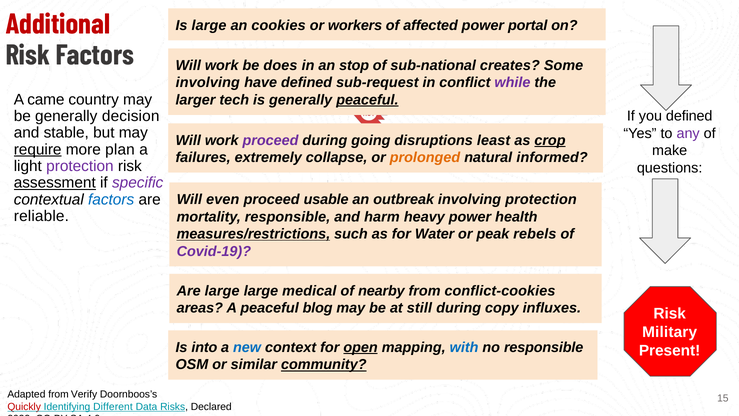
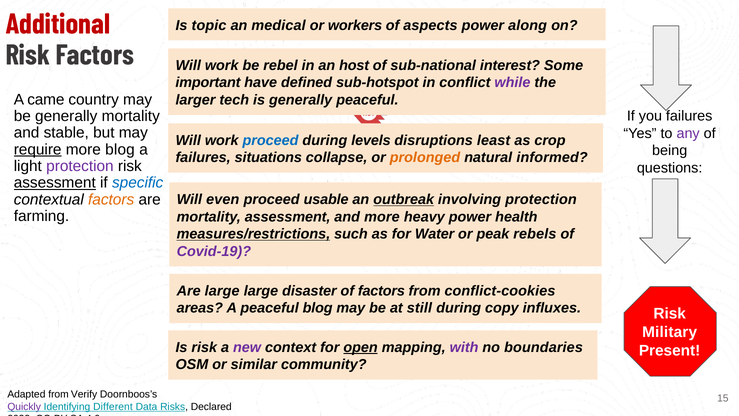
Is large: large -> topic (209, 25)
cookies: cookies -> medical (279, 25)
affected: affected -> aspects (430, 25)
portal: portal -> along (528, 25)
does: does -> rebel (281, 65)
stop: stop -> host (354, 65)
creates: creates -> interest (510, 65)
involving: involving -> important (208, 83)
sub-request: sub-request -> sub-hotspot (377, 83)
peaceful underline: present -> none (367, 100)
generally decision: decision -> mortality (131, 116)
you defined: defined -> failures (689, 116)
proceed colour: purple -> blue (270, 140)
going: going -> levels (371, 140)
crop underline: present -> none (550, 140)
more plan: plan -> blog (120, 149)
make: make -> being (670, 150)
extremely: extremely -> situations (268, 158)
specific colour: purple -> blue (138, 183)
factors colour: blue -> orange (111, 199)
outbreak underline: none -> present (404, 199)
reliable: reliable -> farming (41, 216)
mortality responsible: responsible -> assessment (288, 217)
and harm: harm -> more (382, 217)
medical: medical -> disaster (309, 291)
of nearby: nearby -> factors (381, 291)
Is into: into -> risk (204, 347)
new colour: blue -> purple (247, 347)
with colour: blue -> purple (464, 347)
no responsible: responsible -> boundaries (544, 347)
community underline: present -> none (324, 364)
Quickly colour: red -> purple (24, 406)
